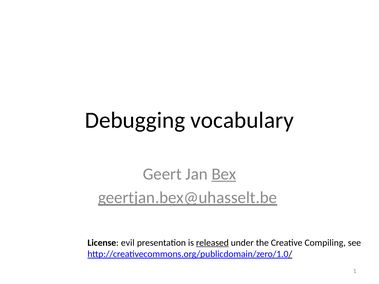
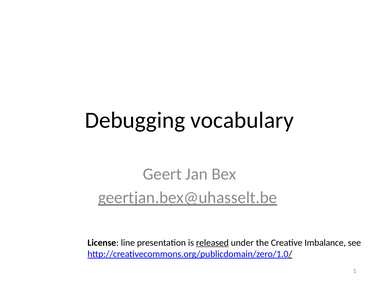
Bex underline: present -> none (224, 174)
evil: evil -> line (128, 243)
Compiling: Compiling -> Imbalance (325, 243)
